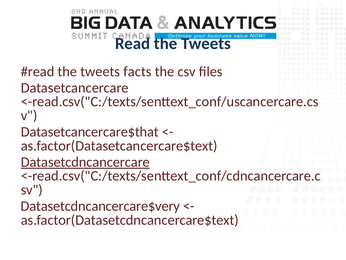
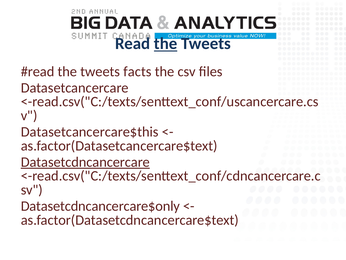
the underline: none -> present (166, 44)
Datasetcancercare$that: Datasetcancercare$that -> Datasetcancercare$this (90, 132)
Datasetcdncancercare$very: Datasetcdncancercare$very -> Datasetcdncancercare$only (100, 206)
